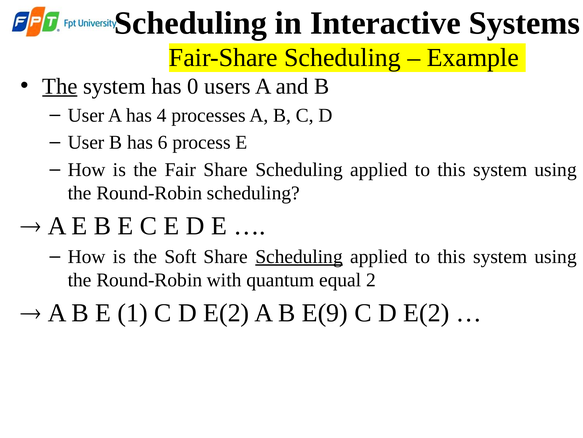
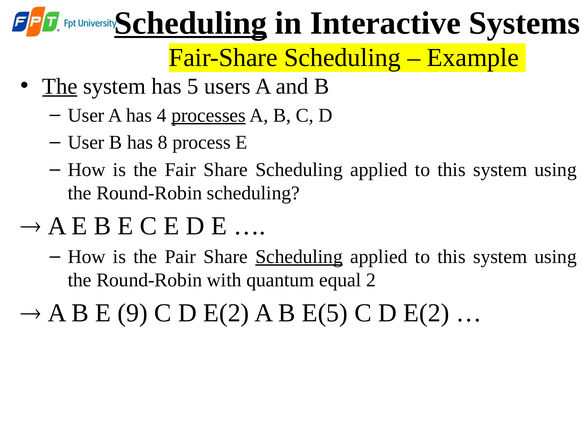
Scheduling underline: none -> present (191, 23)
0: 0 -> 5 (193, 86)
processes underline: none -> present (209, 115)
6: 6 -> 8 (163, 142)
Soft: Soft -> Pair (180, 256)
1: 1 -> 9 (133, 312)
E(9: E(9 -> E(5 (325, 312)
